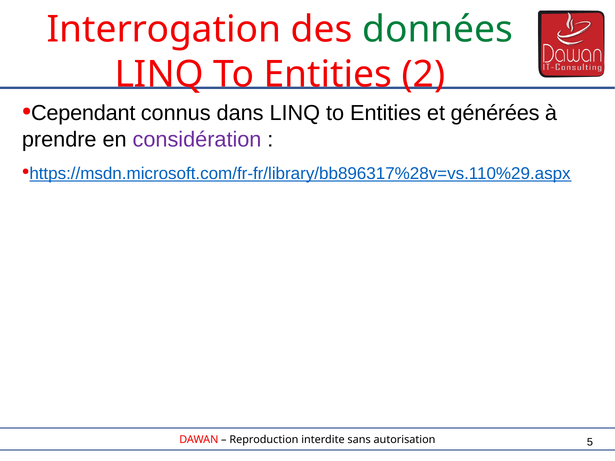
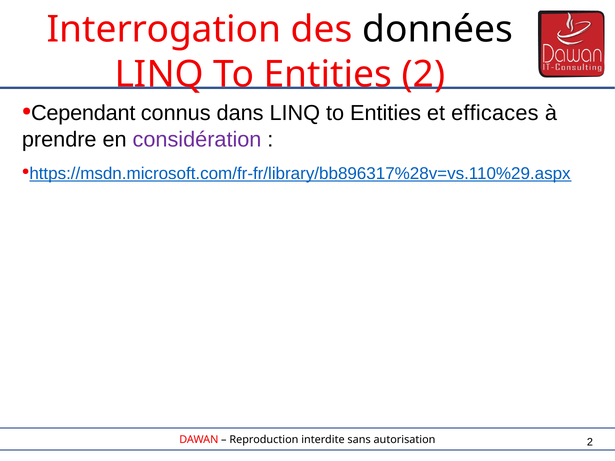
données colour: green -> black (438, 30)
générées: générées -> efficaces (495, 113)
5: 5 -> 2 (590, 442)
